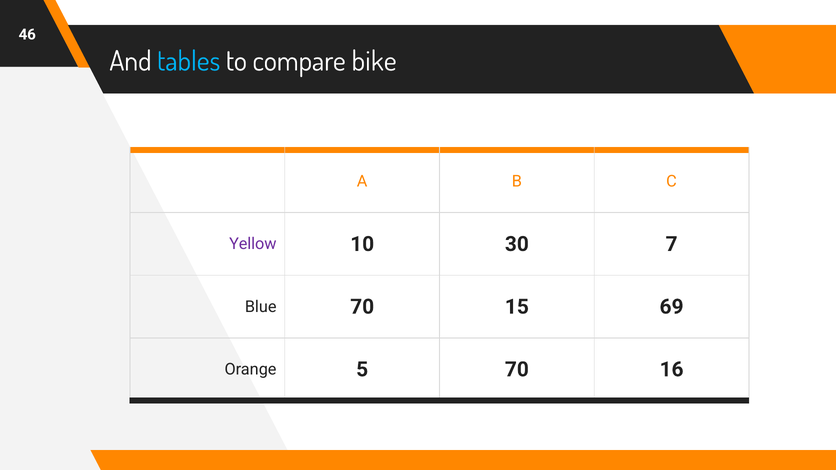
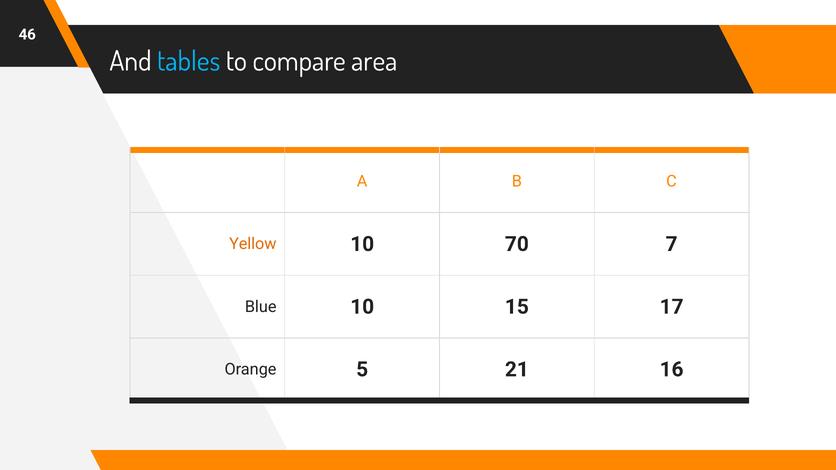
bike: bike -> area (374, 61)
Yellow colour: purple -> orange (253, 244)
30: 30 -> 70 (517, 244)
Blue 70: 70 -> 10 (362, 307)
69: 69 -> 17 (672, 307)
5 70: 70 -> 21 (517, 370)
